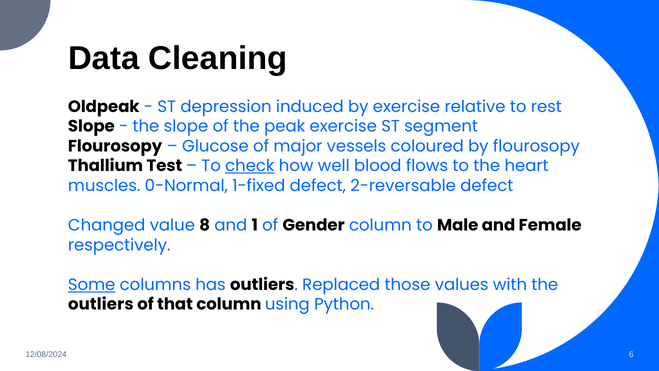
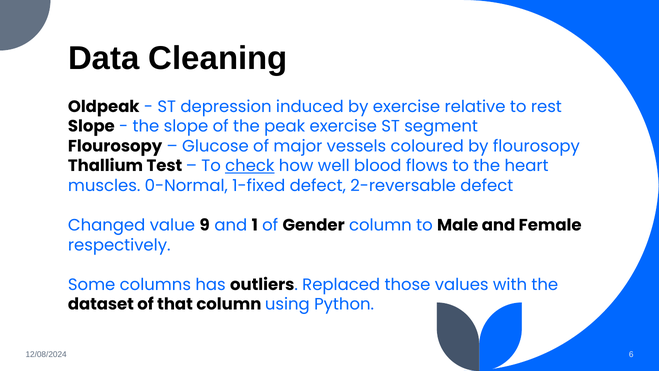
8: 8 -> 9 (205, 225)
Some underline: present -> none (92, 284)
outliers: outliers -> dataset (101, 304)
